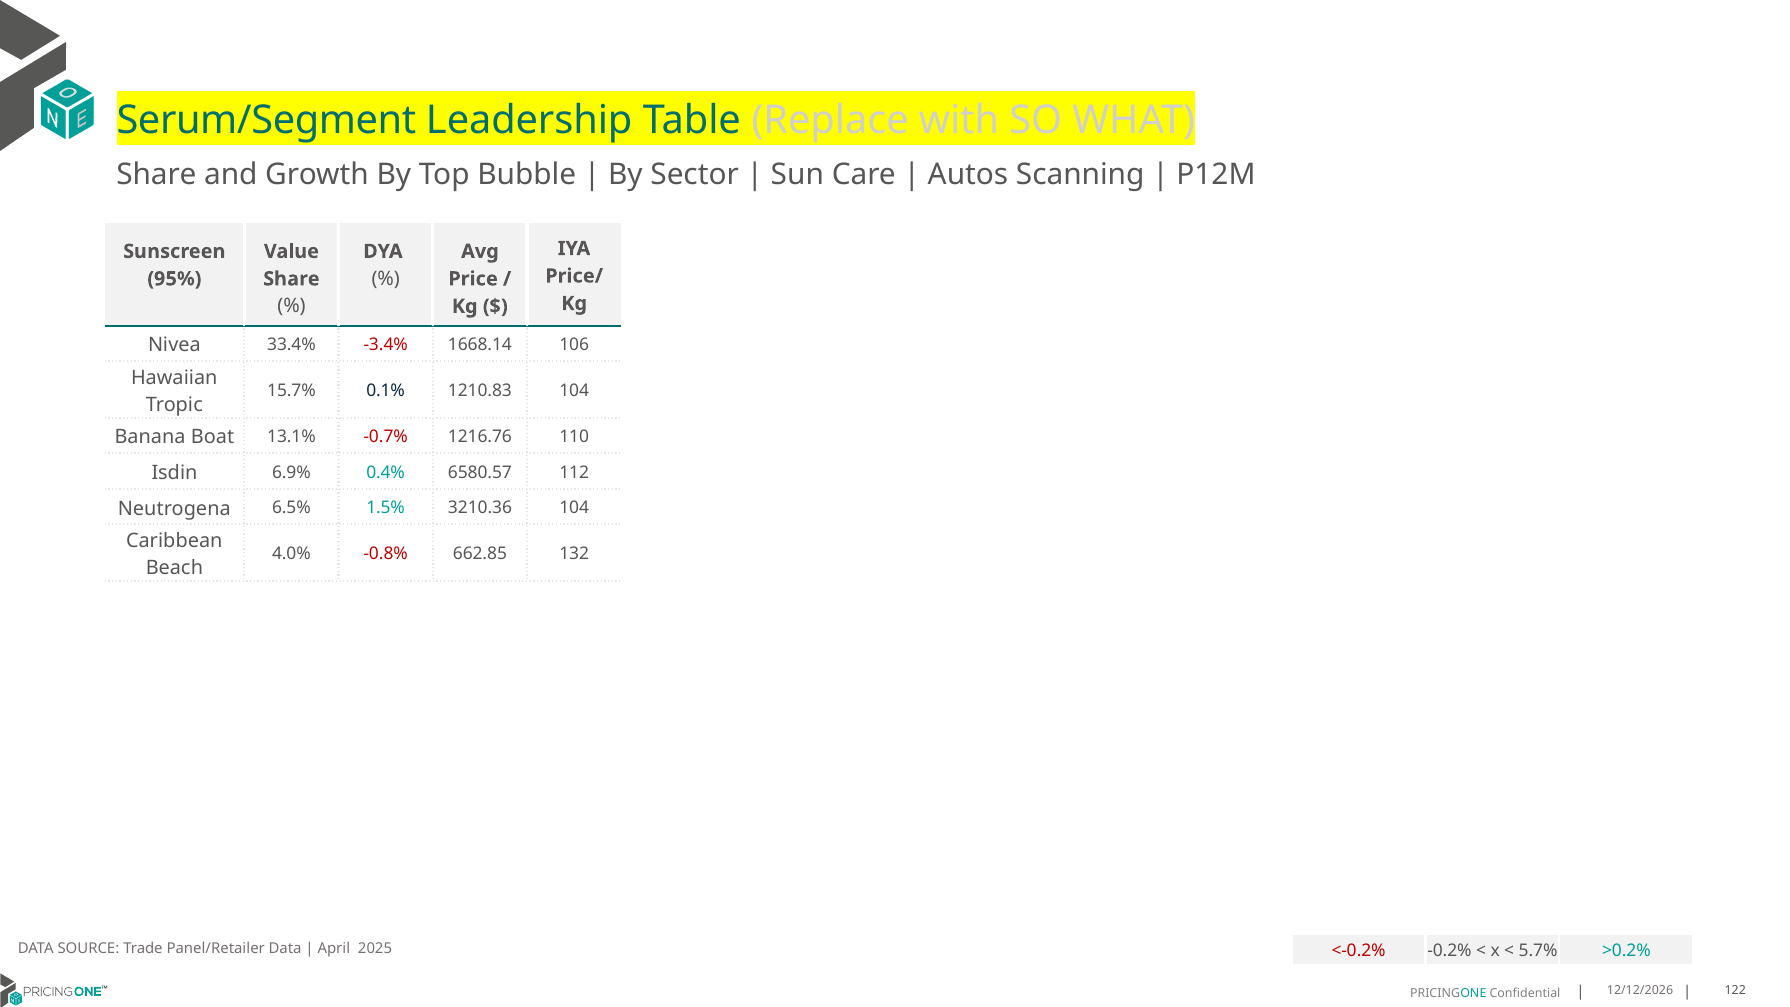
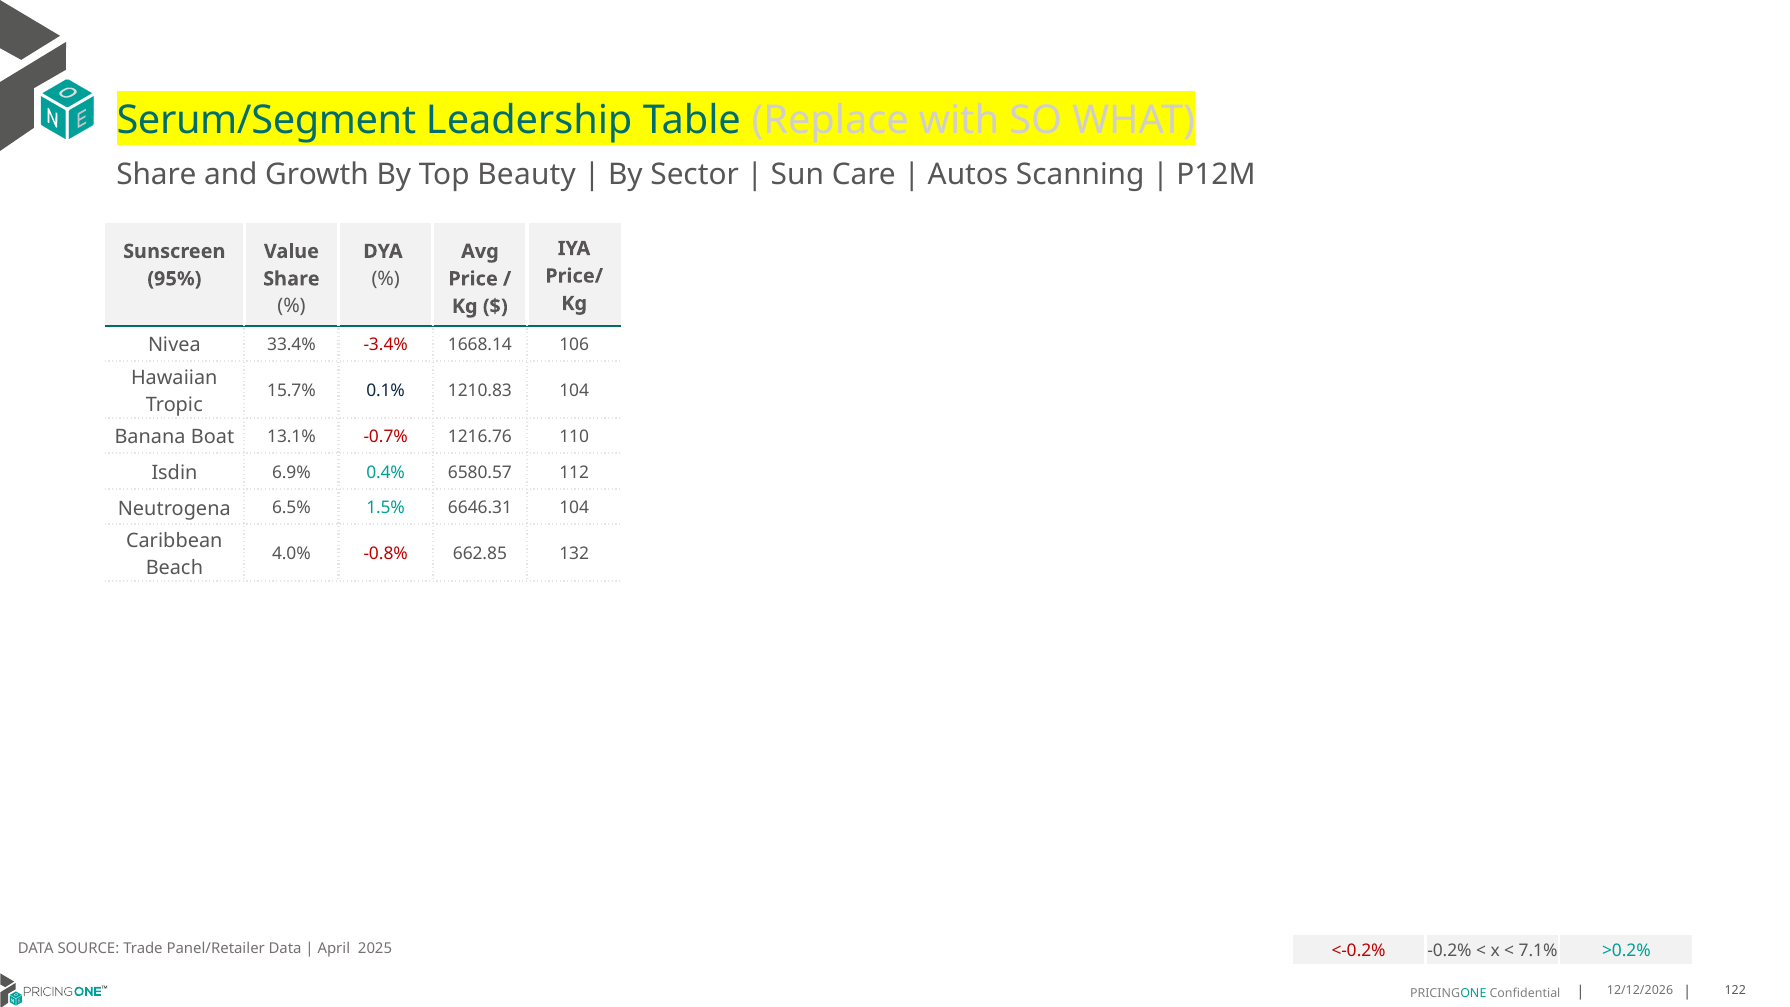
Bubble: Bubble -> Beauty (527, 175)
3210.36: 3210.36 -> 6646.31 (480, 508)
5.7%: 5.7% -> 7.1% (1538, 950)
